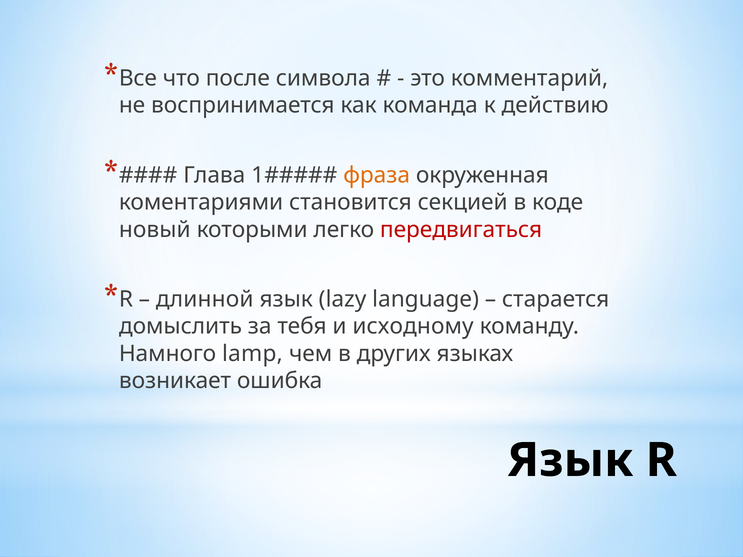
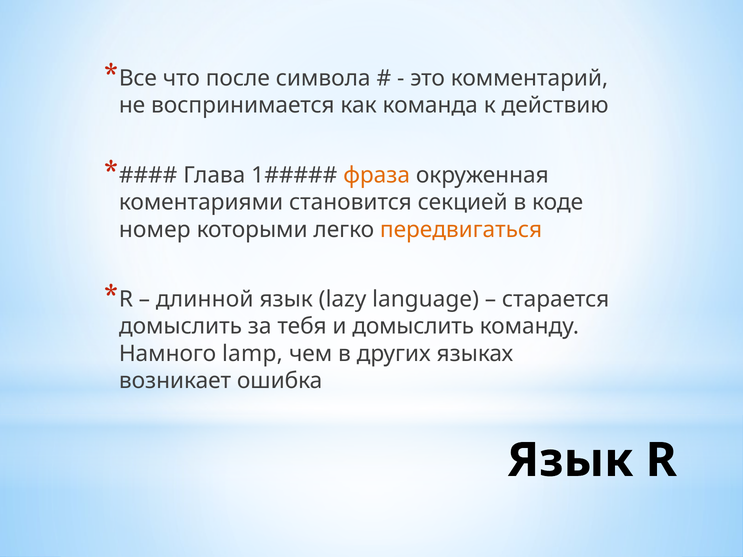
новый: новый -> номер (155, 230)
передвигаться colour: red -> orange (461, 230)
и исходному: исходному -> домыслить (413, 327)
